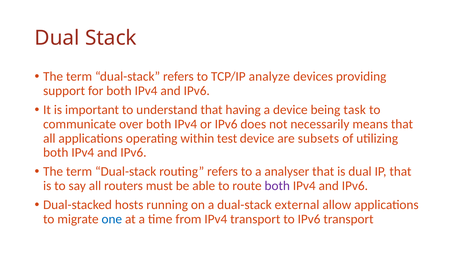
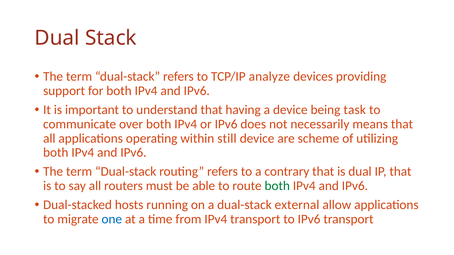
test: test -> still (227, 139)
subsets: subsets -> scheme (318, 139)
analyser: analyser -> contrary (287, 172)
both colour: purple -> green (277, 186)
